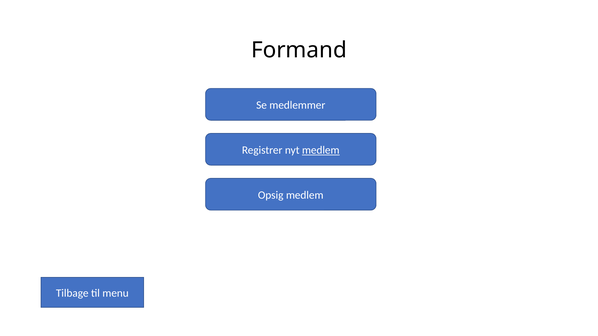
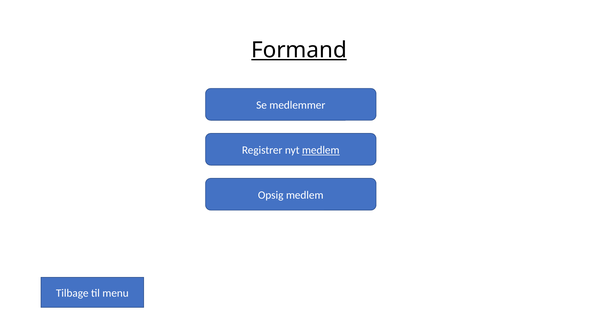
Formand underline: none -> present (299, 50)
